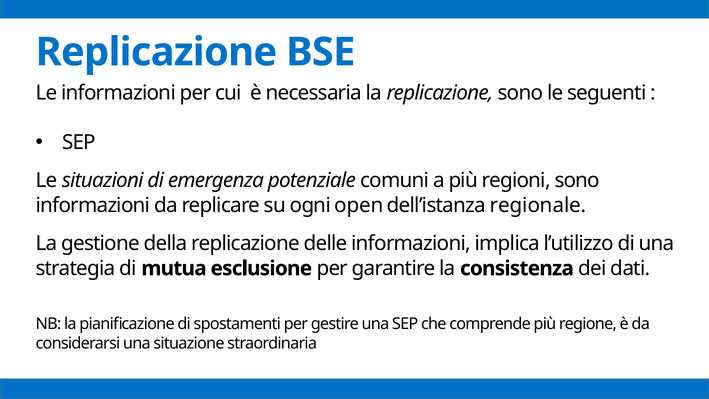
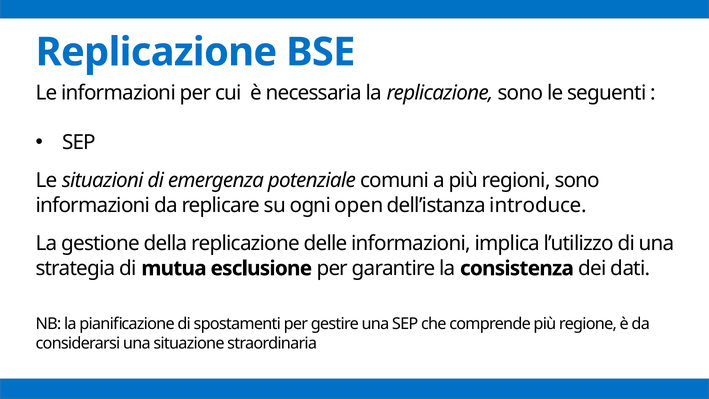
regionale: regionale -> introduce (538, 205)
